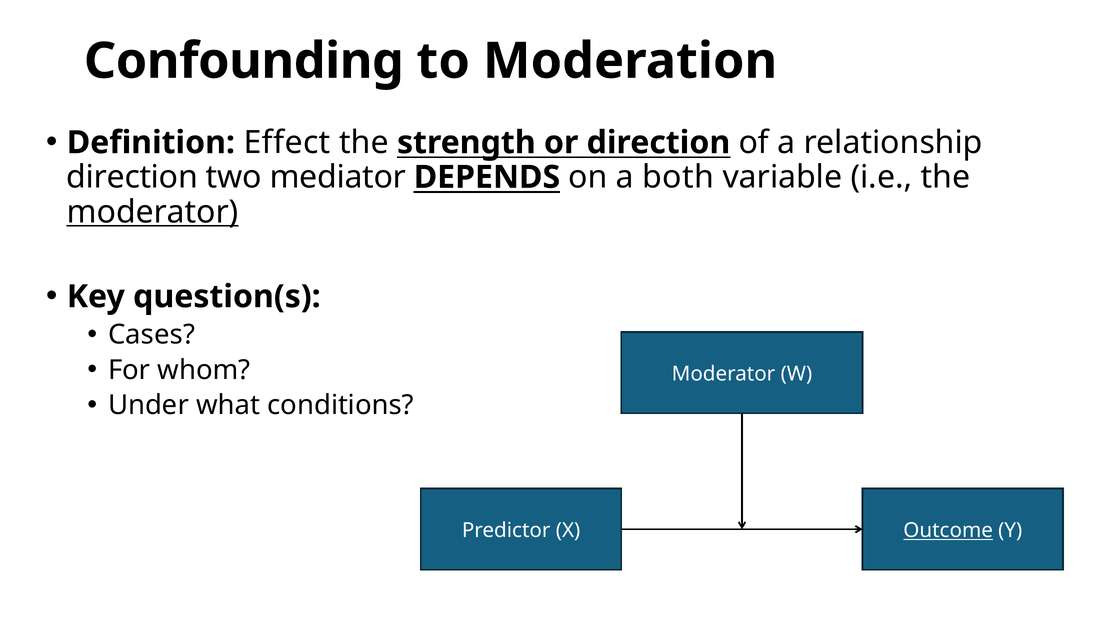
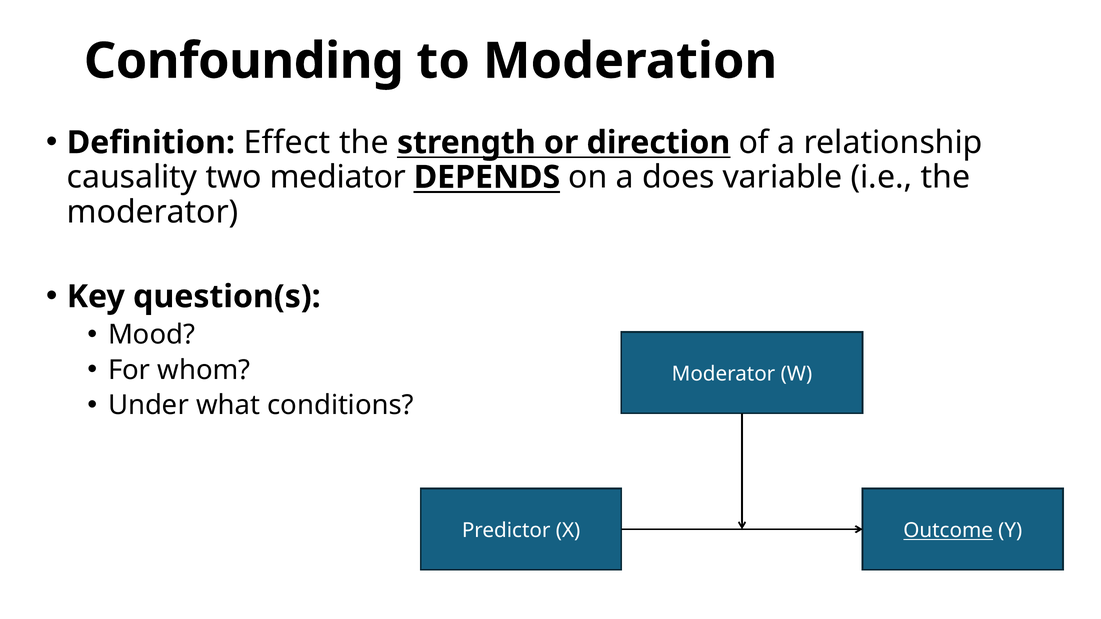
direction: direction -> causality (132, 177)
both: both -> does (678, 177)
moderator underline: present -> none (153, 212)
Cases: Cases -> Mood (152, 335)
